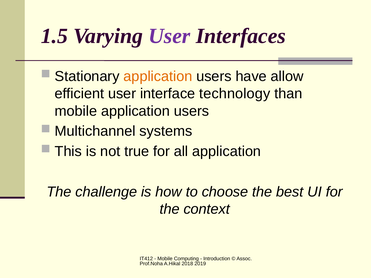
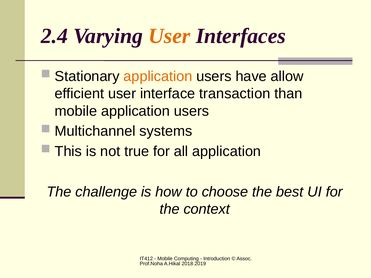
1.5: 1.5 -> 2.4 (54, 36)
User colour: purple -> orange (169, 36)
technology: technology -> transaction (235, 94)
